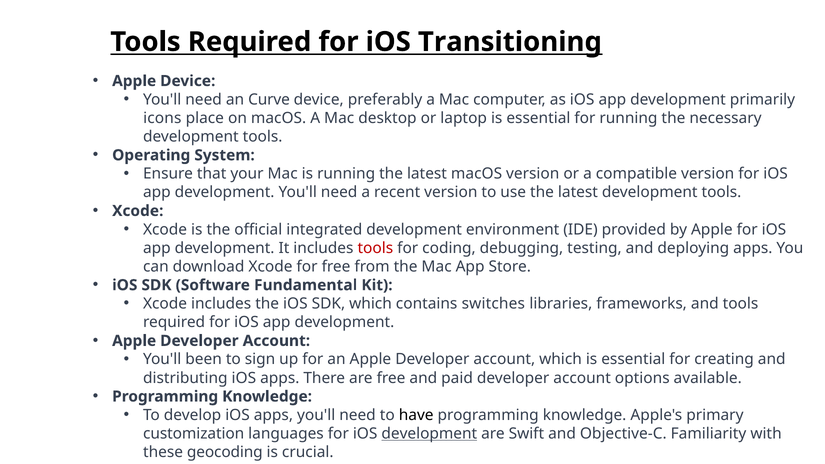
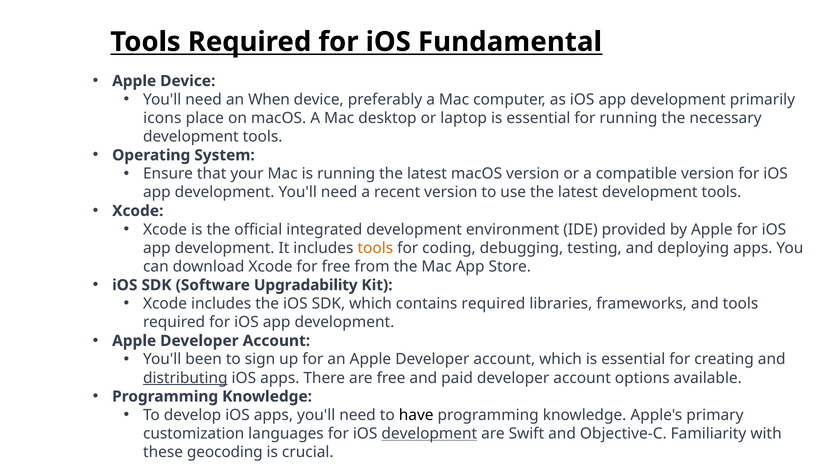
Transitioning: Transitioning -> Fundamental (510, 42)
Curve: Curve -> When (269, 100)
tools colour: red -> orange (375, 248)
Fundamental: Fundamental -> Upgradability (306, 285)
contains switches: switches -> required (493, 304)
distributing underline: none -> present (185, 378)
